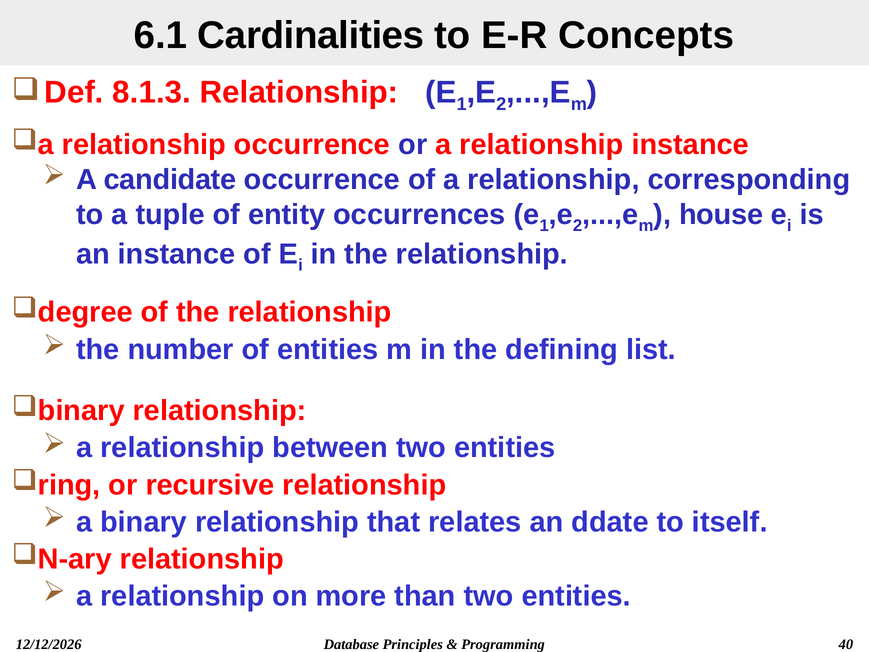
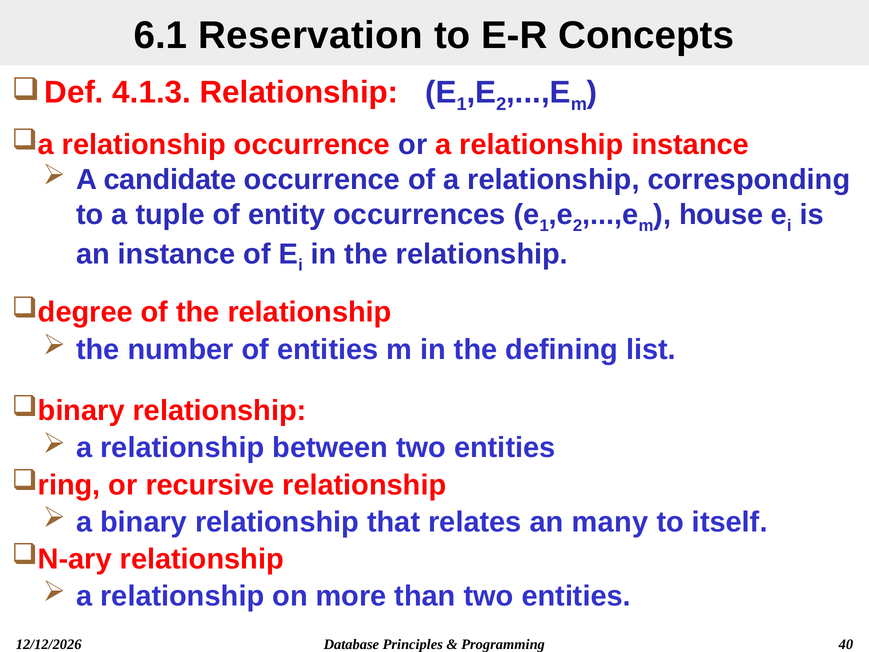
Cardinalities: Cardinalities -> Reservation (311, 35)
8.1.3: 8.1.3 -> 4.1.3 (152, 92)
ddate: ddate -> many (610, 522)
